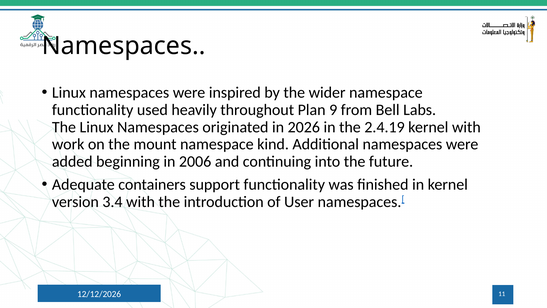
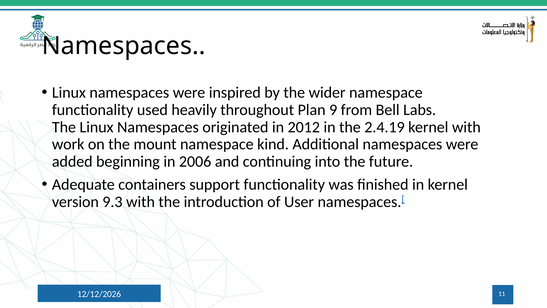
2026: 2026 -> 2012 (304, 127)
3.4: 3.4 -> 9.3 (112, 202)
